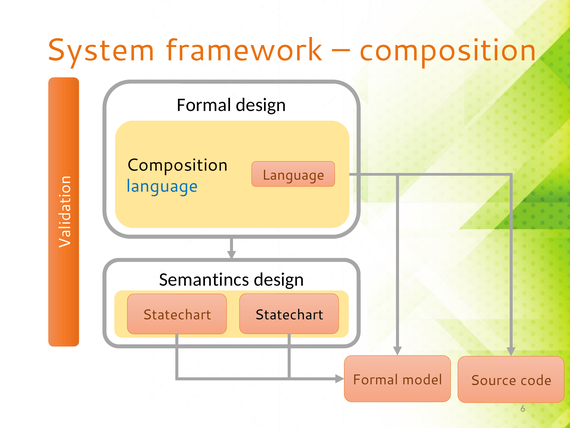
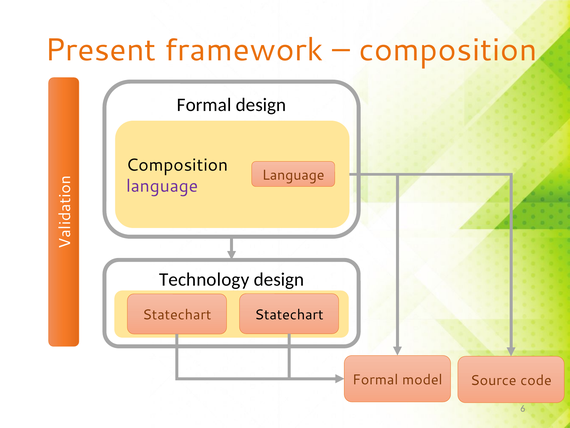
System: System -> Present (101, 50)
language colour: blue -> purple (162, 186)
Semantincs: Semantincs -> Technology (204, 279)
